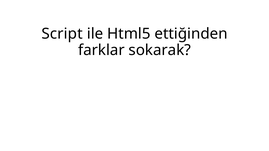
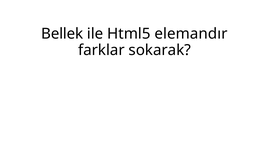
Script: Script -> Bellek (62, 34)
ettiğinden: ettiğinden -> elemandır (191, 34)
